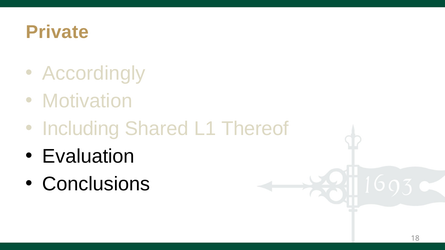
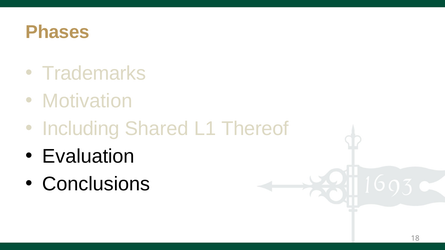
Private: Private -> Phases (58, 32)
Accordingly: Accordingly -> Trademarks (94, 73)
